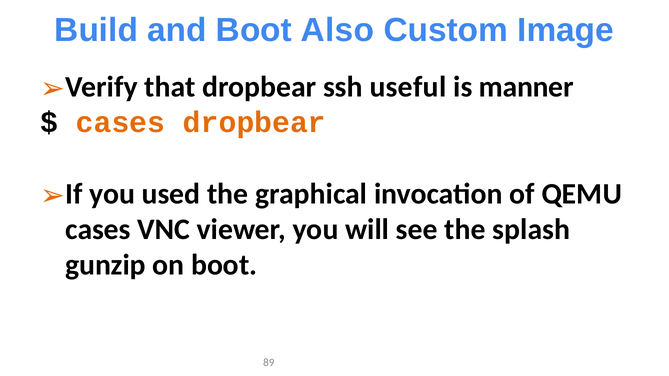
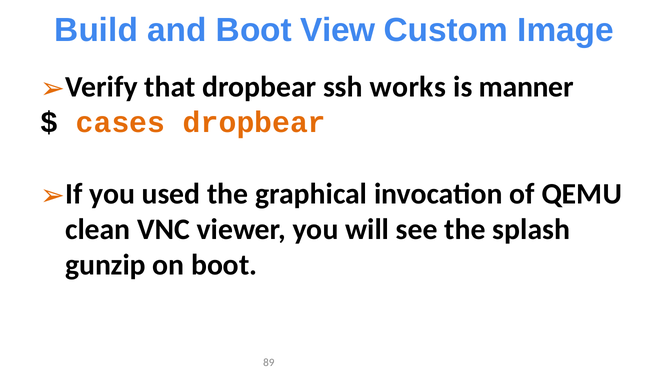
Also: Also -> View (338, 30)
useful: useful -> works (408, 87)
cases: cases -> clean (98, 230)
